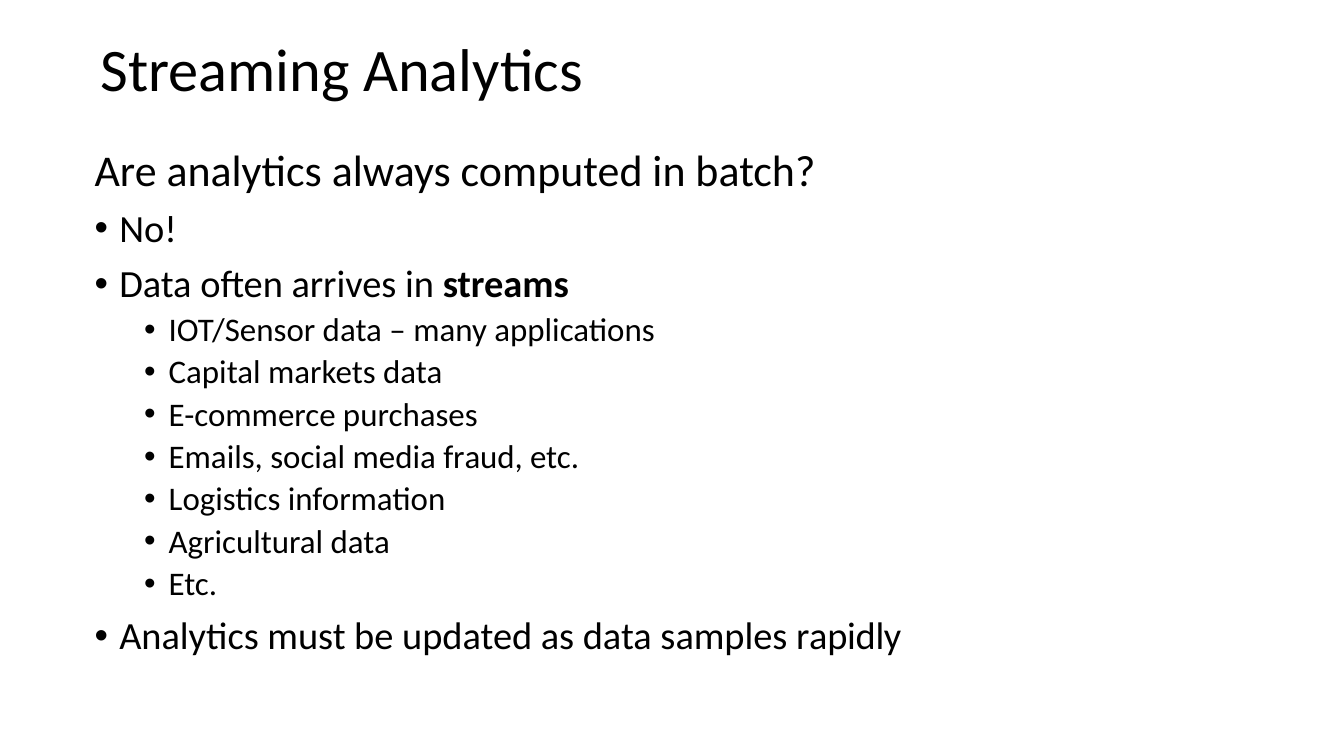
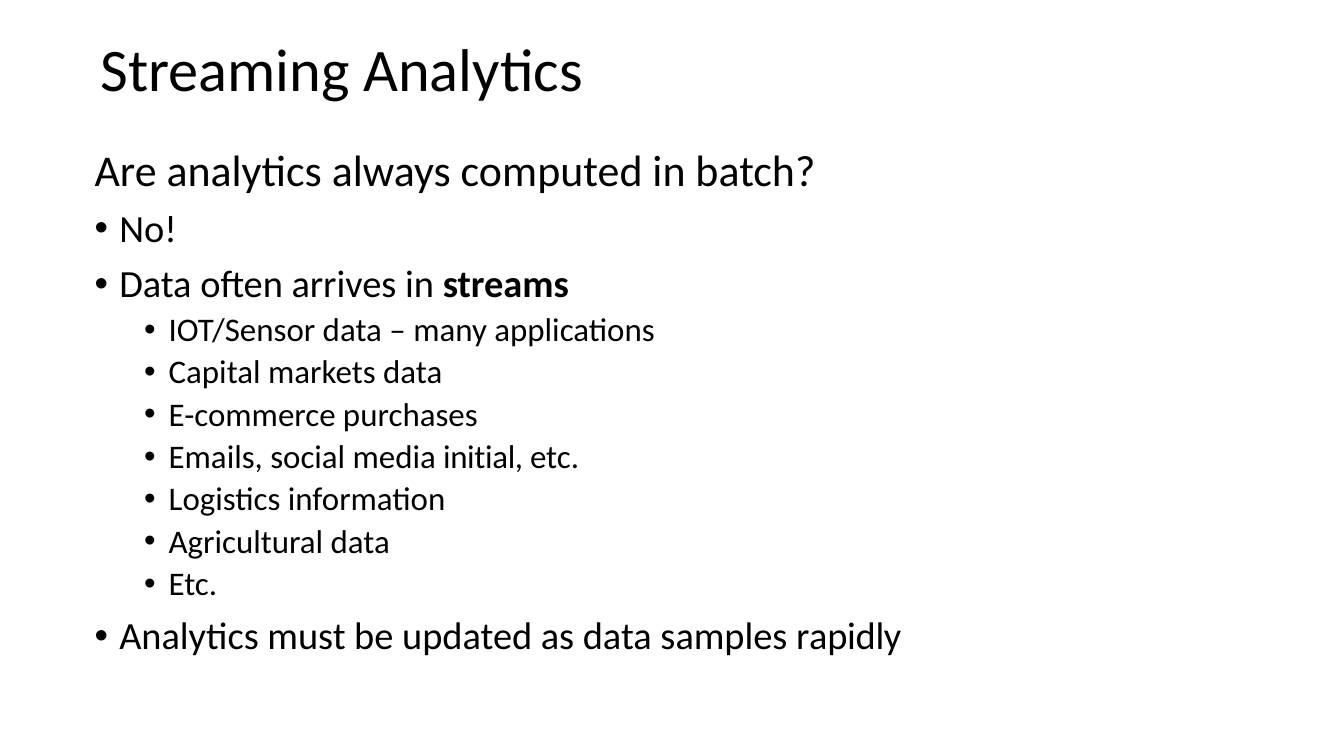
fraud: fraud -> initial (483, 458)
